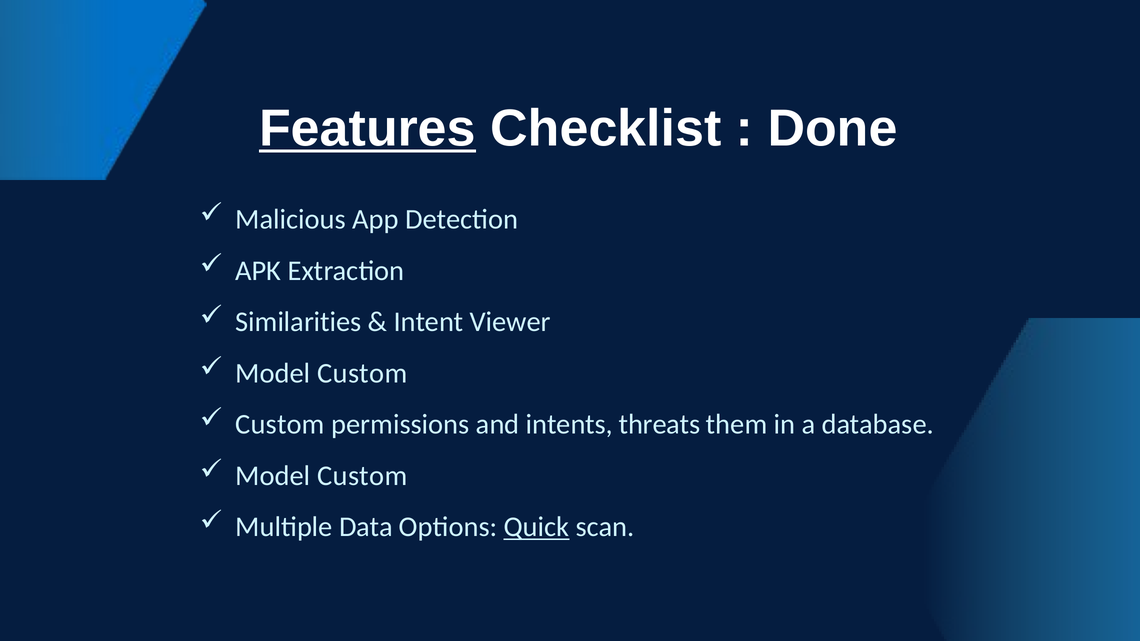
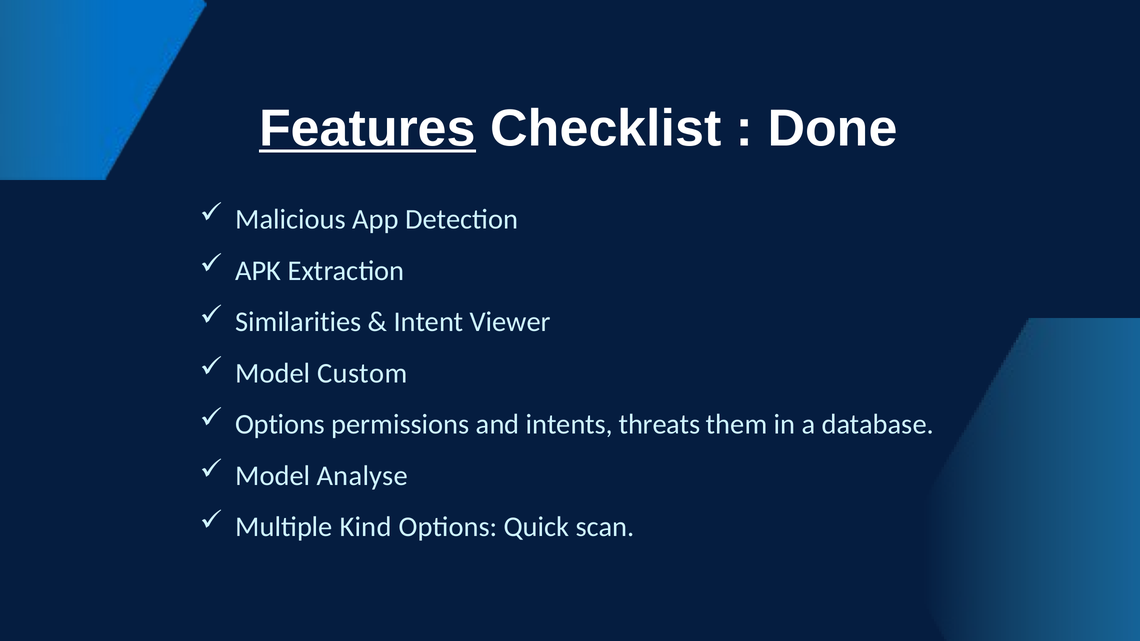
Custom: Custom -> Options (280, 425)
Custom: Custom -> Analyse (362, 476)
Data: Data -> Kind (366, 527)
Quick underline: present -> none (537, 527)
